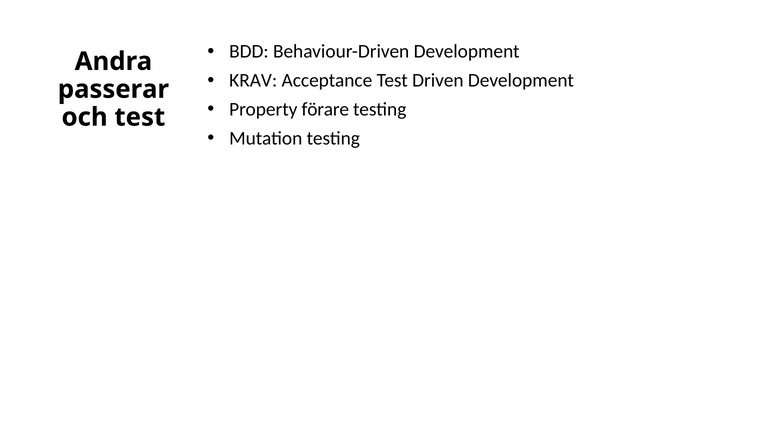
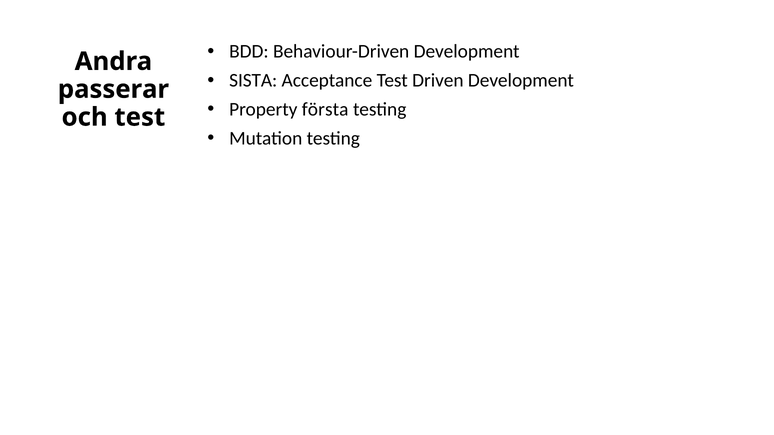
KRAV: KRAV -> SISTA (253, 81)
förare: förare -> första (325, 109)
